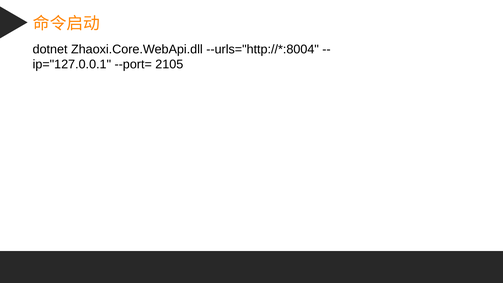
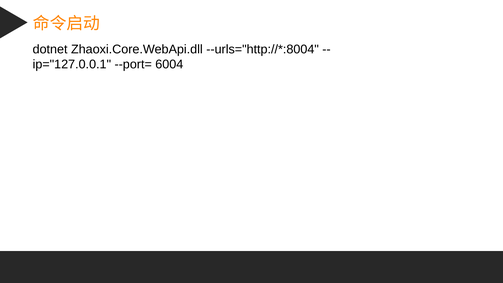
2105: 2105 -> 6004 (169, 64)
